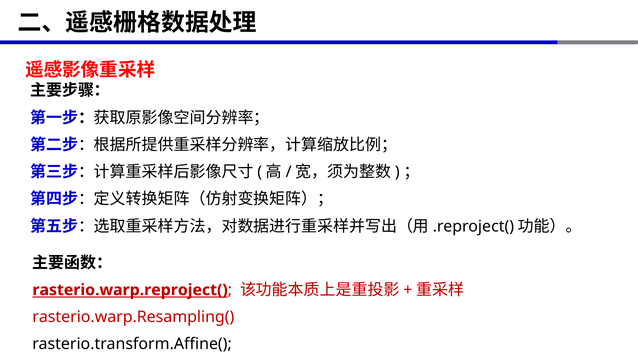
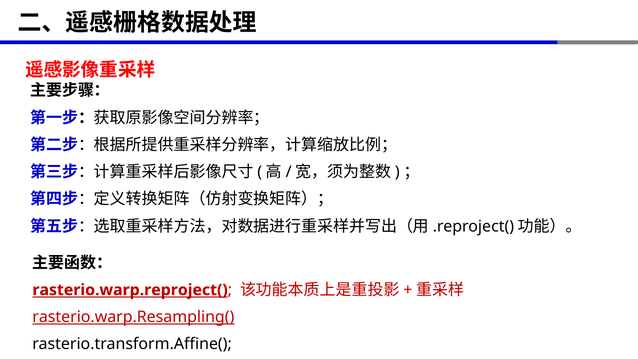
rasterio.warp.Resampling( underline: none -> present (133, 317)
